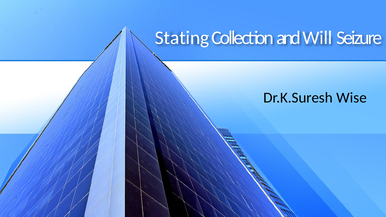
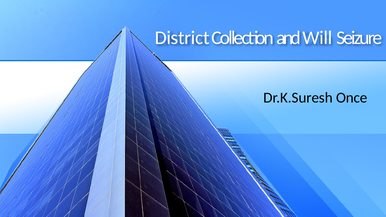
Stating: Stating -> District (182, 38)
Wise: Wise -> Once (352, 98)
